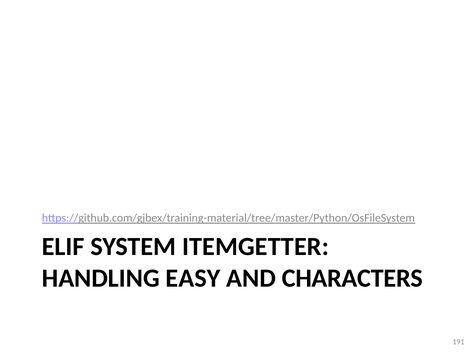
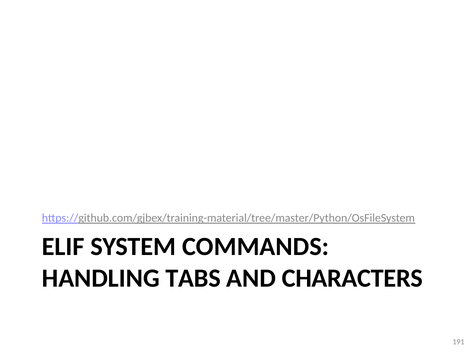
ITEMGETTER: ITEMGETTER -> COMMANDS (256, 247)
EASY: EASY -> TABS (193, 278)
